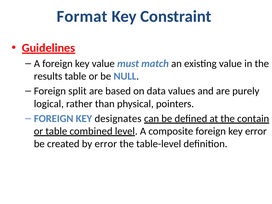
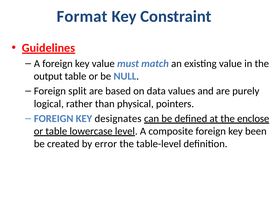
results: results -> output (48, 76)
contain: contain -> enclose (253, 119)
combined: combined -> lowercase (91, 131)
key error: error -> been (256, 131)
